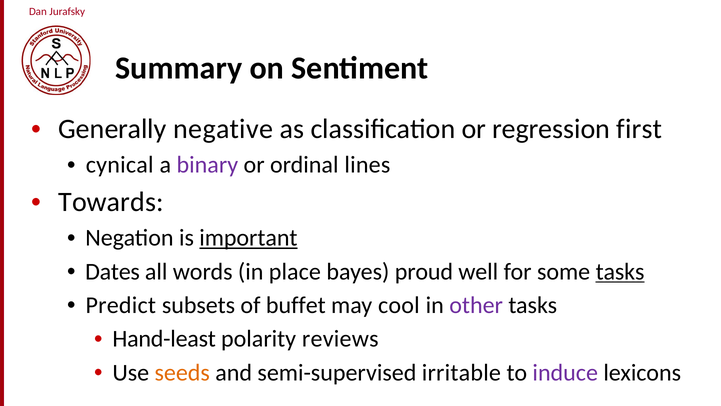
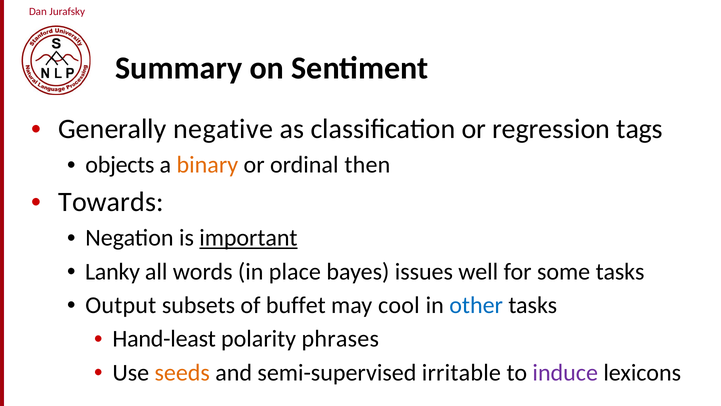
first: first -> tags (640, 129)
cynical: cynical -> objects (120, 165)
binary colour: purple -> orange (207, 165)
lines: lines -> then (367, 165)
Dates: Dates -> Lanky (113, 271)
proud: proud -> issues (424, 271)
tasks underline: present -> none (620, 271)
Predict: Predict -> Output (121, 305)
other colour: purple -> blue (476, 305)
reviews: reviews -> phrases (340, 339)
